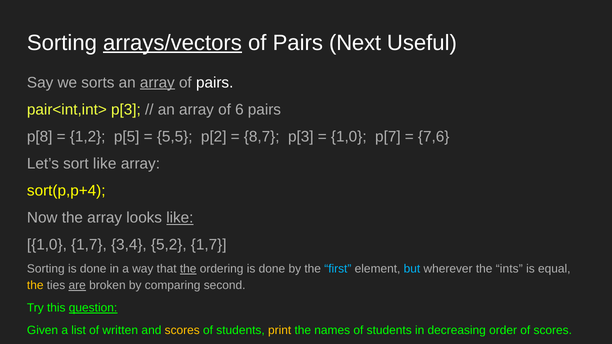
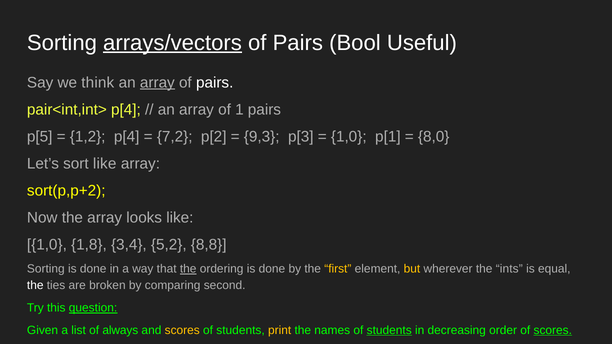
Next: Next -> Bool (355, 43)
sorts: sorts -> think (98, 83)
pair<int,int> p[3: p[3 -> p[4 (126, 110)
6: 6 -> 1 (239, 110)
p[8: p[8 -> p[5 (40, 137)
1,2 p[5: p[5 -> p[4 (127, 137)
5,5: 5,5 -> 7,2 (175, 137)
8,7: 8,7 -> 9,3 (262, 137)
p[7: p[7 -> p[1 (388, 137)
7,6: 7,6 -> 8,0 (434, 137)
sort(p,p+4: sort(p,p+4 -> sort(p,p+2 (66, 191)
like underline: present -> none (180, 218)
1,0 1,7: 1,7 -> 1,8 (89, 245)
5,2 1,7: 1,7 -> 8,8 (209, 245)
first colour: light blue -> yellow (338, 269)
but colour: light blue -> yellow (412, 269)
the colour: yellow -> white (35, 286)
are underline: present -> none (77, 286)
written: written -> always (120, 330)
students underline: none -> present (389, 330)
scores underline: none -> present (553, 330)
